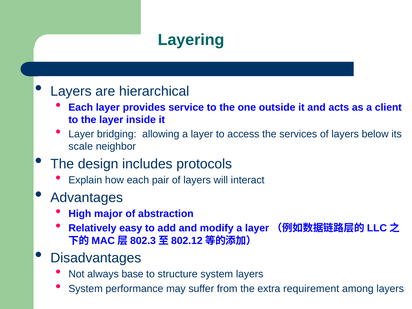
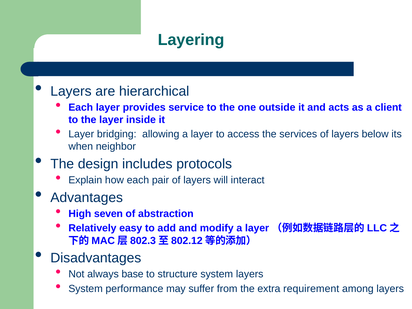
scale: scale -> when (81, 147)
major: major -> seven (108, 214)
